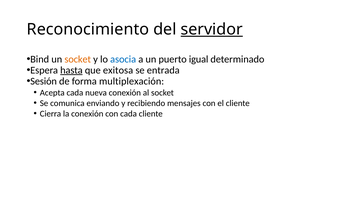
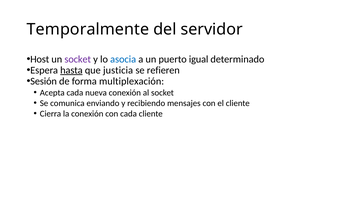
Reconocimiento: Reconocimiento -> Temporalmente (88, 29)
servidor underline: present -> none (212, 29)
Bind: Bind -> Host (40, 59)
socket colour: orange -> purple (78, 59)
exitosa: exitosa -> justicia (118, 70)
entrada: entrada -> refieren (163, 70)
